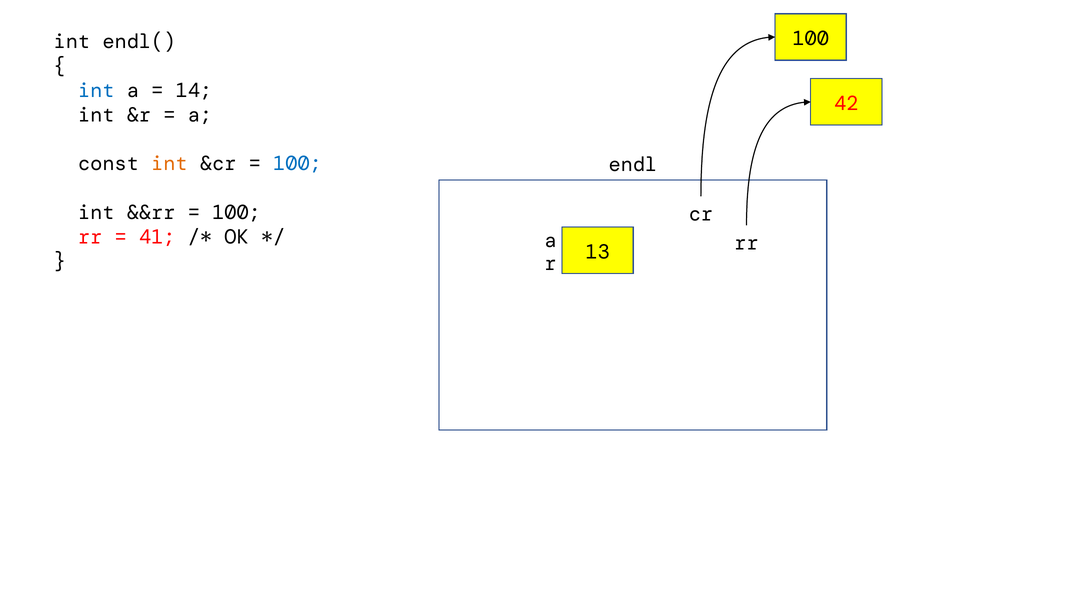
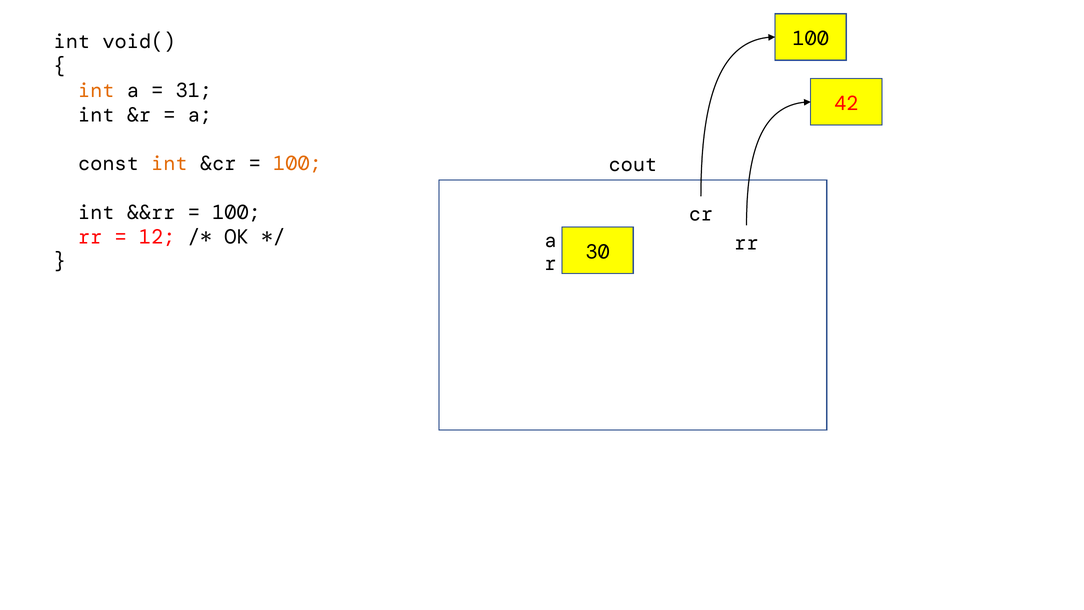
endl(: endl( -> void( (139, 42)
int colour: blue -> orange (96, 90)
14: 14 -> 31 (194, 90)
100 colour: blue -> orange (298, 164)
endl: endl -> cout (633, 165)
41: 41 -> 12 (157, 237)
13: 13 -> 30 (598, 252)
